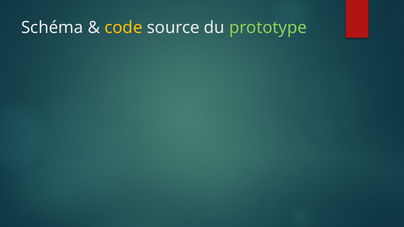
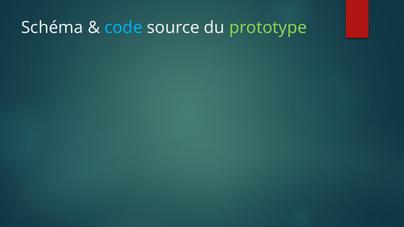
code colour: yellow -> light blue (123, 28)
